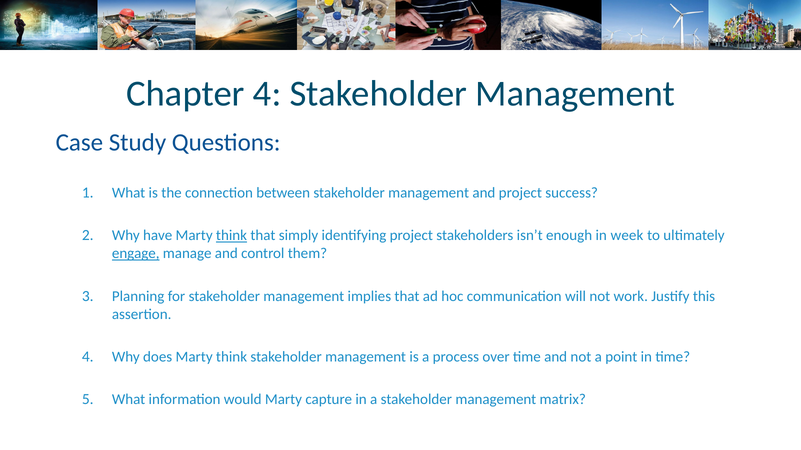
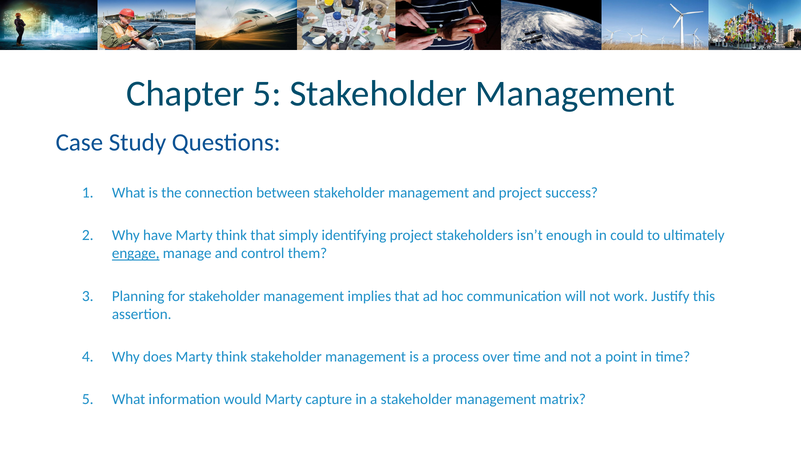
Chapter 4: 4 -> 5 (267, 94)
think underline: present -> none (232, 236)
week: week -> could (627, 236)
